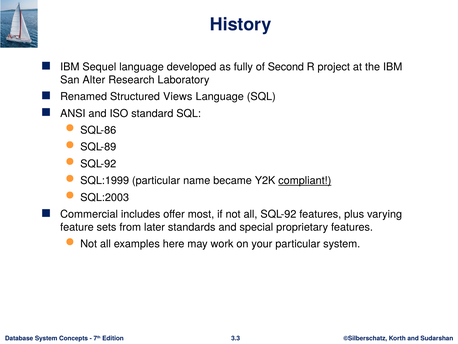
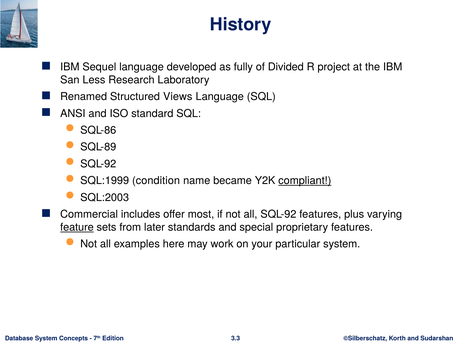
Second: Second -> Divided (286, 67)
Alter: Alter -> Less (94, 80)
SQL:1999 particular: particular -> condition (156, 180)
feature underline: none -> present (77, 227)
